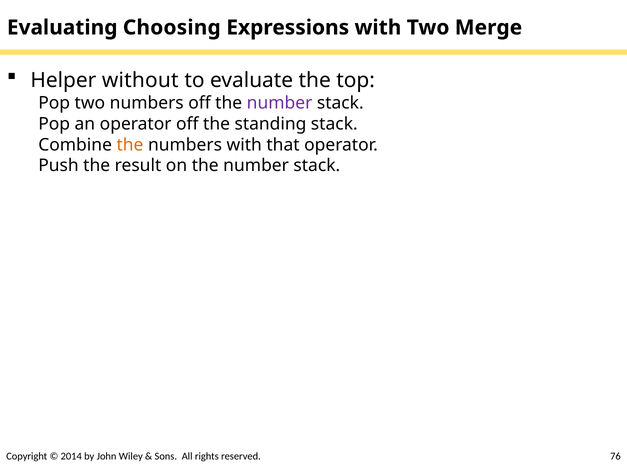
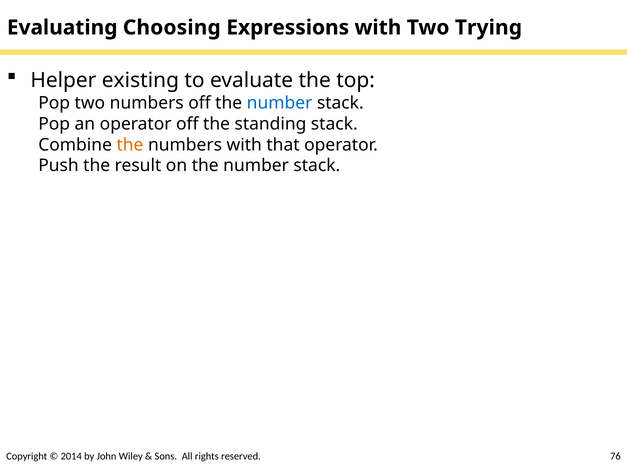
Merge: Merge -> Trying (488, 28)
without: without -> existing (140, 80)
number colour: purple -> blue (280, 103)
